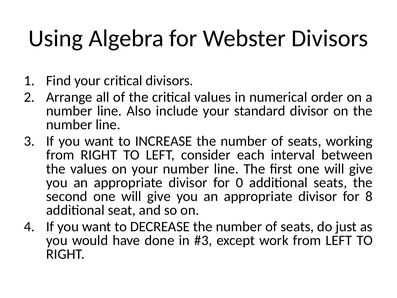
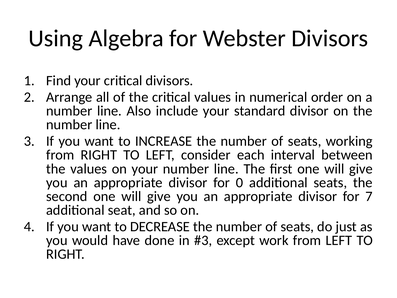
8: 8 -> 7 (369, 196)
